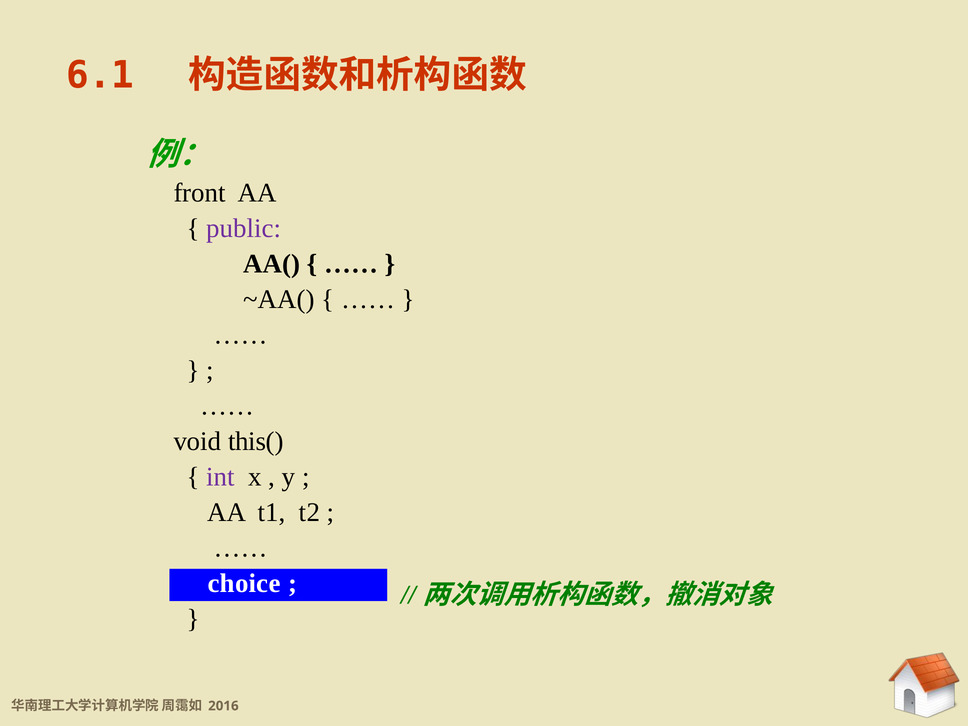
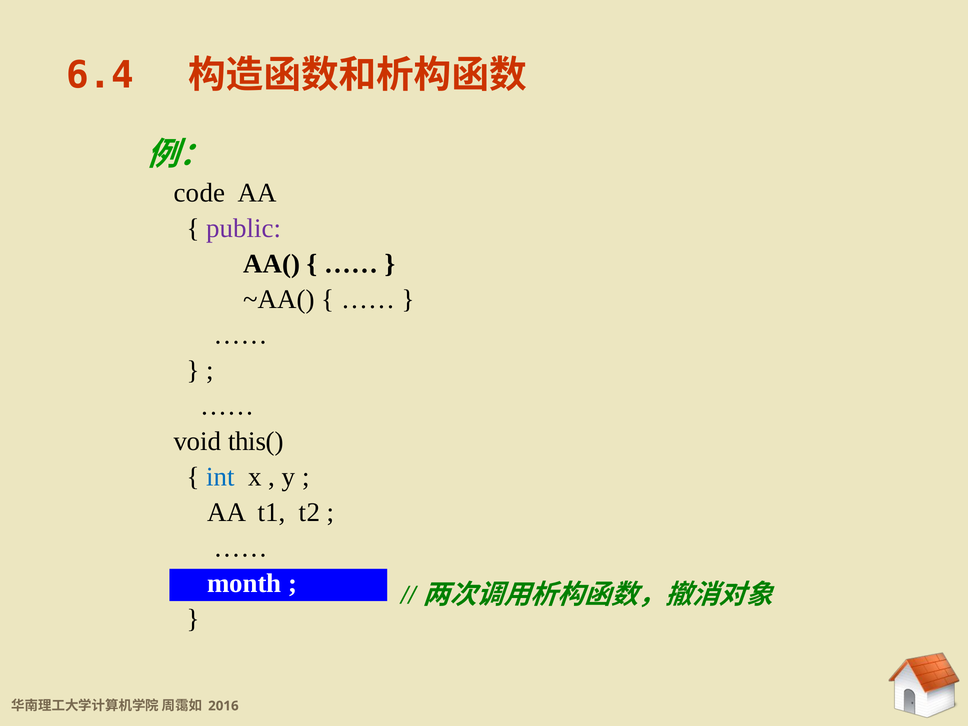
6.1: 6.1 -> 6.4 (100, 75)
front: front -> code (200, 193)
int colour: purple -> blue (221, 477)
choice: choice -> month (244, 583)
